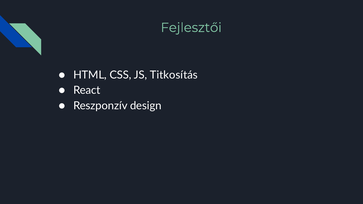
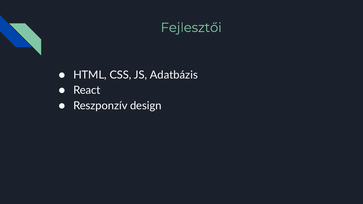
Titkosítás: Titkosítás -> Adatbázis (174, 75)
